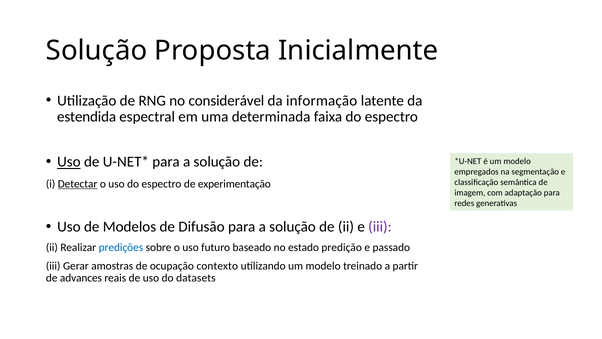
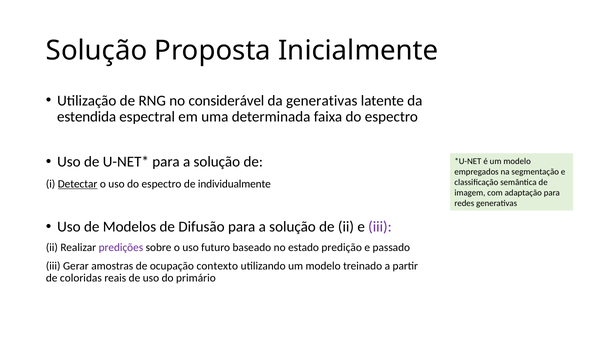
da informação: informação -> generativas (322, 100)
Uso underline: present -> none (69, 162)
experimentação: experimentação -> individualmente (234, 184)
predições colour: blue -> purple (121, 247)
advances: advances -> coloridas (81, 278)
datasets: datasets -> primário (196, 278)
